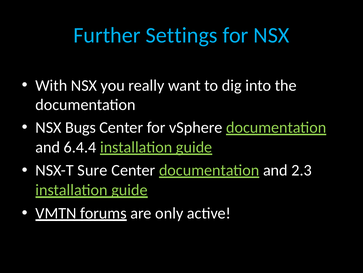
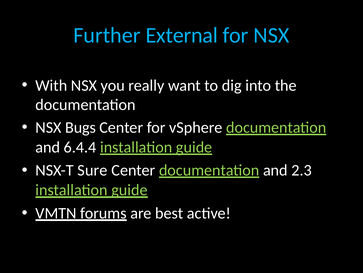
Settings: Settings -> External (182, 35)
only: only -> best (169, 213)
